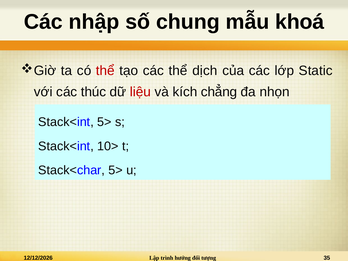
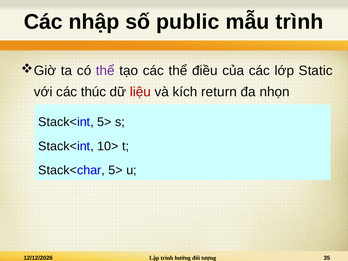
chung: chung -> public (188, 22)
mẫu khoá: khoá -> trình (299, 22)
thể colour: red -> purple (105, 71)
dịch: dịch -> điều (205, 71)
chẳng: chẳng -> return (219, 92)
